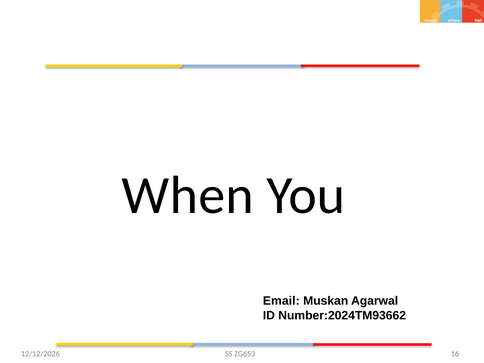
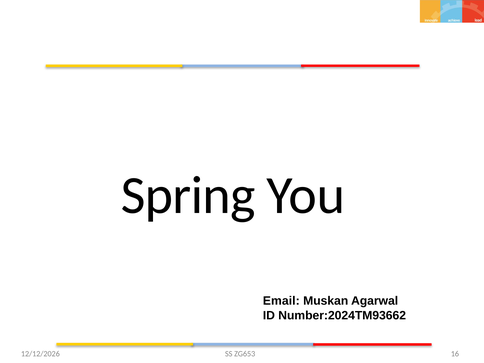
When: When -> Spring (188, 195)
